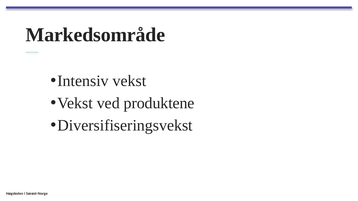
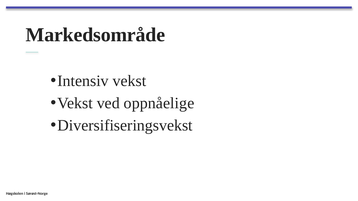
produktene: produktene -> oppnåelige (159, 103)
